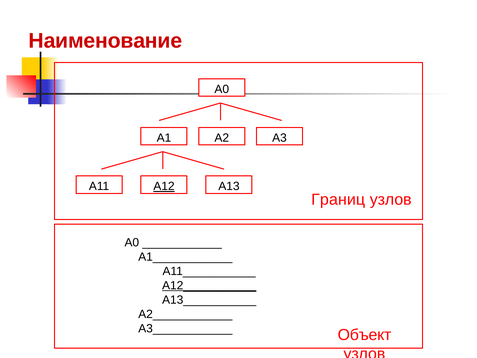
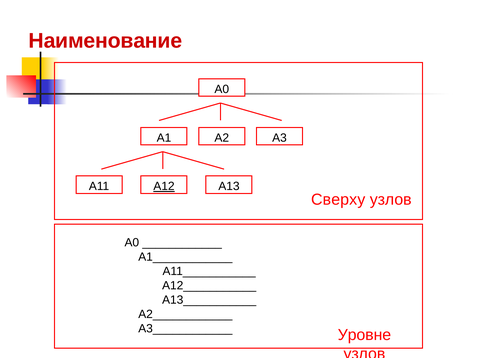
Границ: Границ -> Сверху (338, 199)
А12___________ underline: present -> none (209, 285)
Объект: Объект -> Уровне (364, 335)
